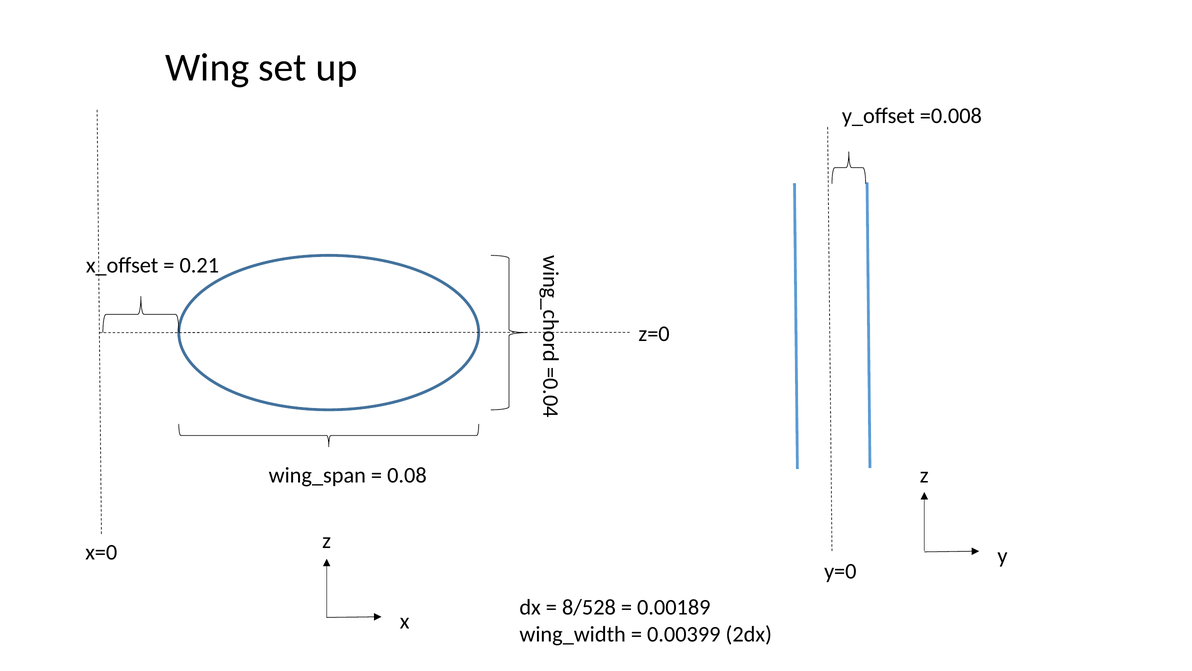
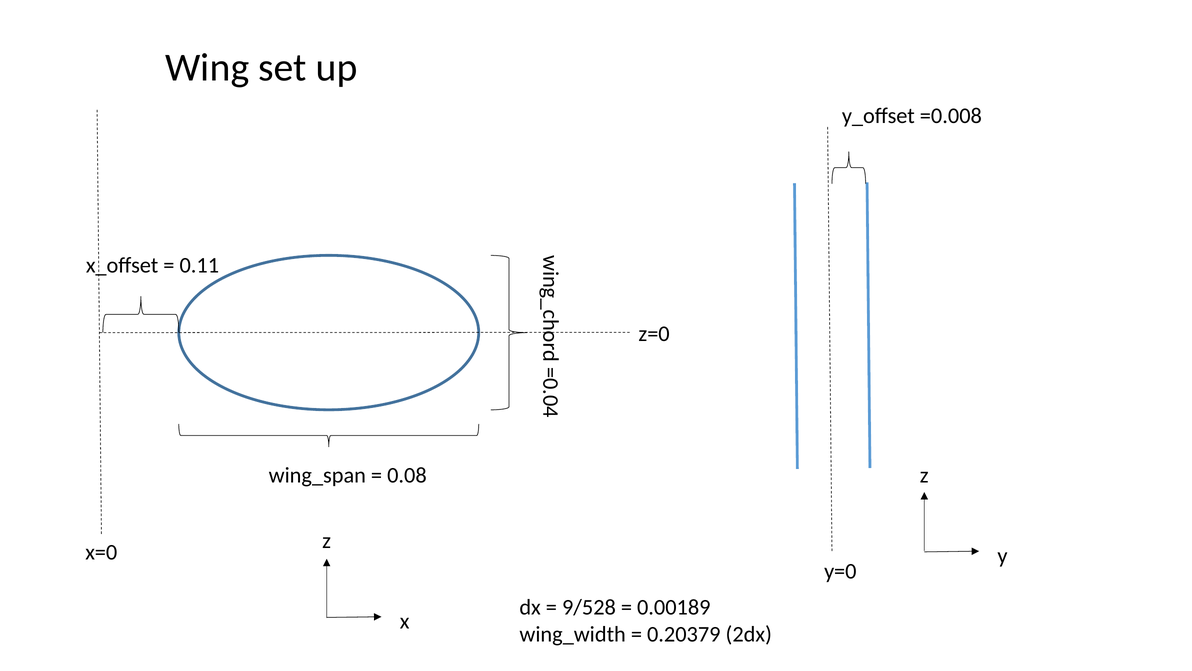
0.21: 0.21 -> 0.11 (199, 265)
8/528: 8/528 -> 9/528 (589, 607)
0.00399: 0.00399 -> 0.20379 (684, 634)
